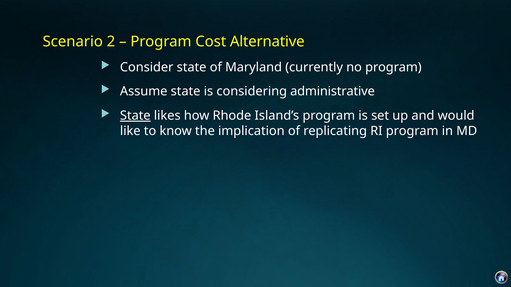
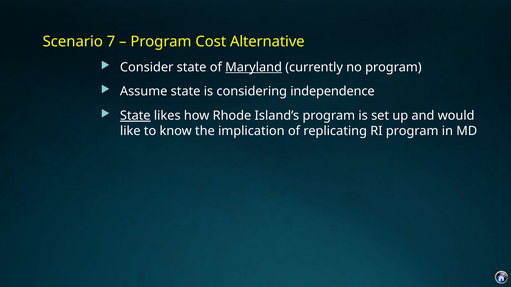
2: 2 -> 7 (111, 42)
Maryland underline: none -> present (254, 67)
administrative: administrative -> independence (332, 92)
